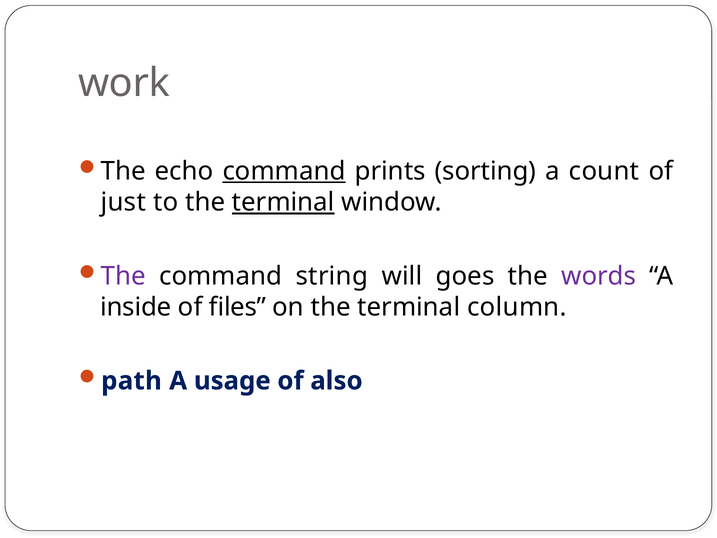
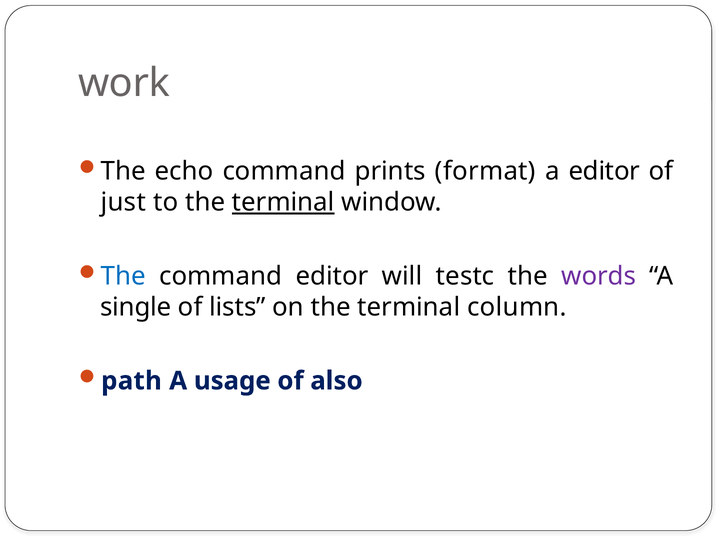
command underline: present -> none (284, 171)
sorting: sorting -> format (485, 171)
a count: count -> editor (604, 171)
The colour: purple -> blue (123, 276)
command string: string -> editor (332, 276)
goes: goes -> testc (465, 276)
inside: inside -> single (136, 307)
files: files -> lists (237, 307)
